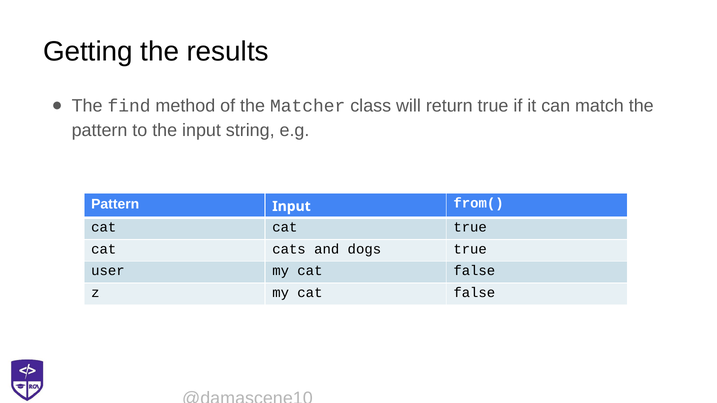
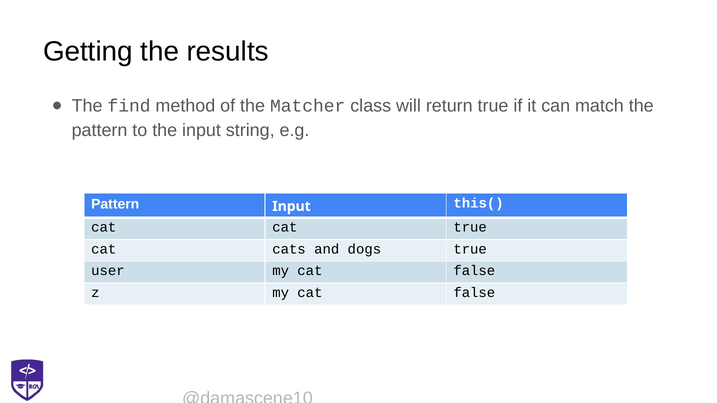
from(: from( -> this( (479, 203)
